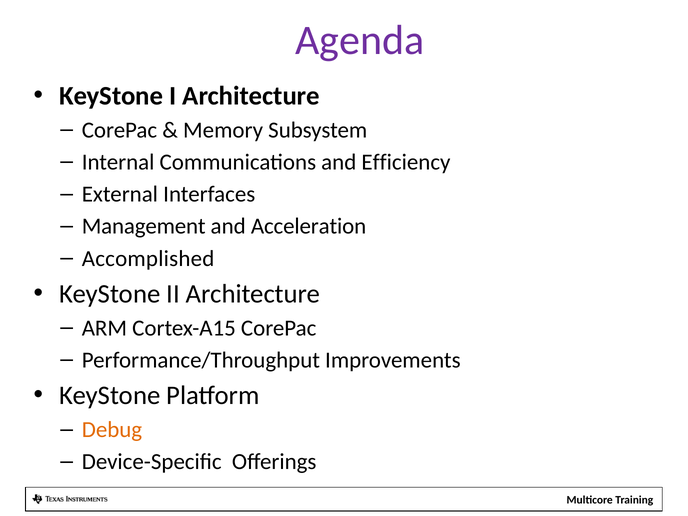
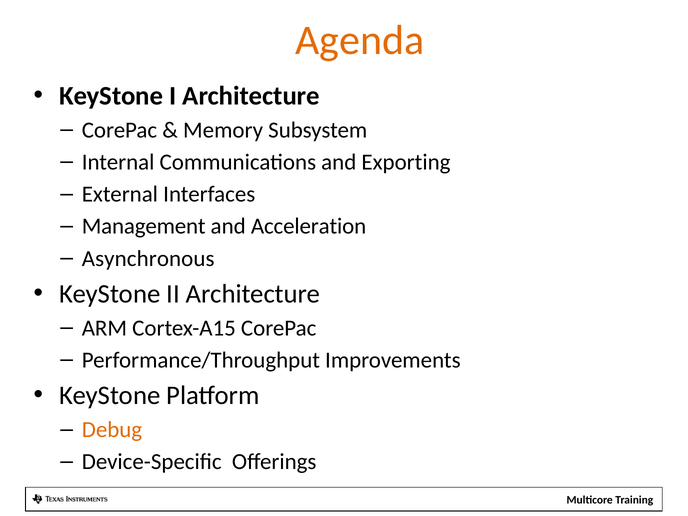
Agenda colour: purple -> orange (360, 40)
Efficiency: Efficiency -> Exporting (406, 162)
Accomplished: Accomplished -> Asynchronous (148, 258)
